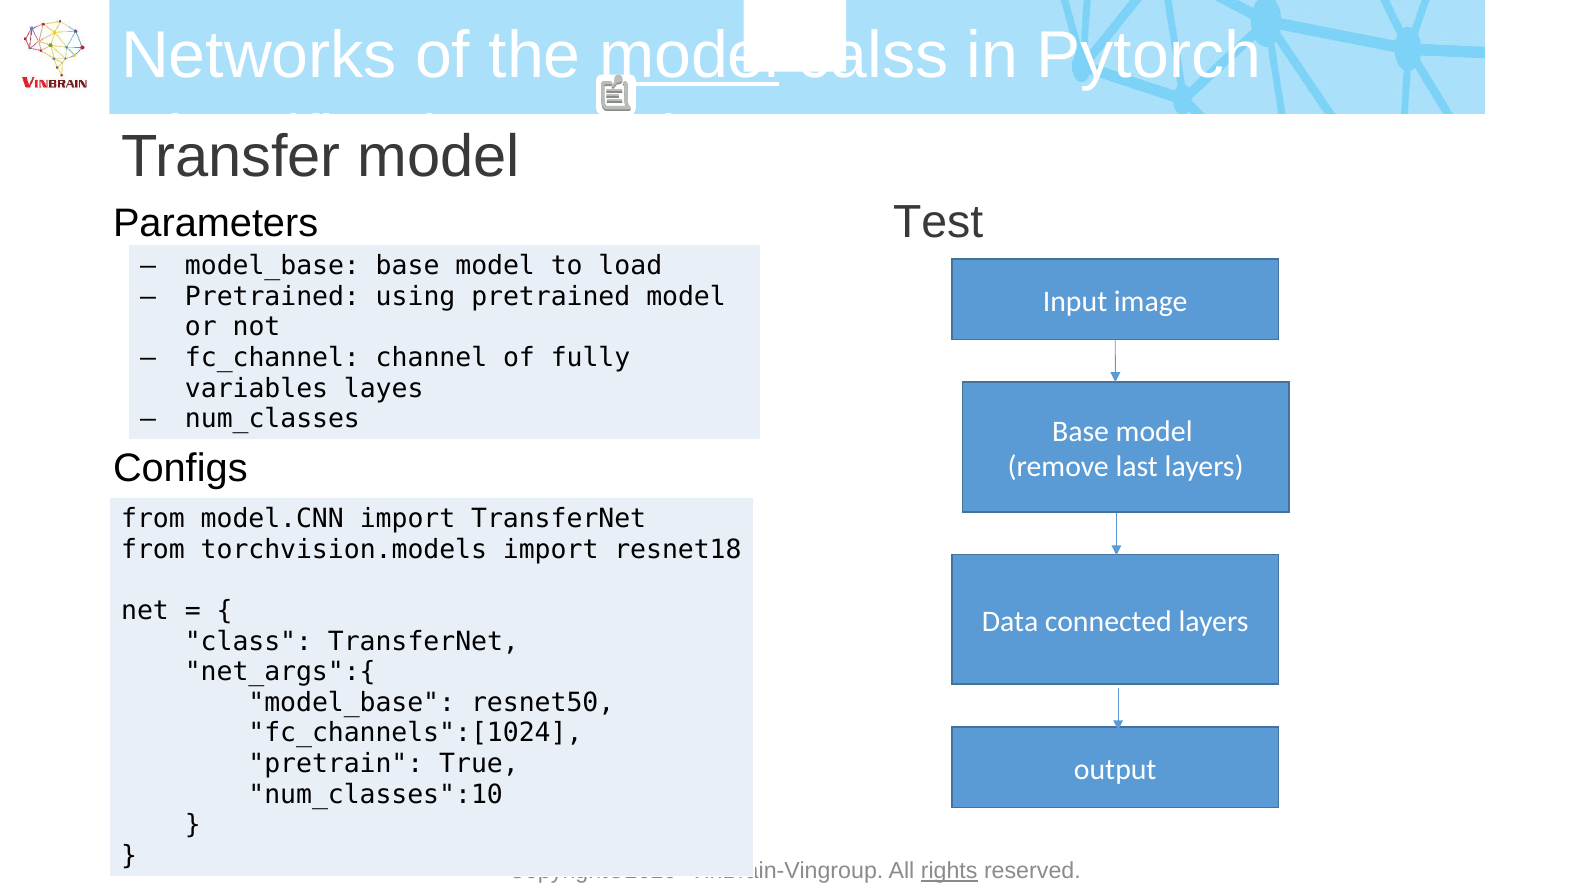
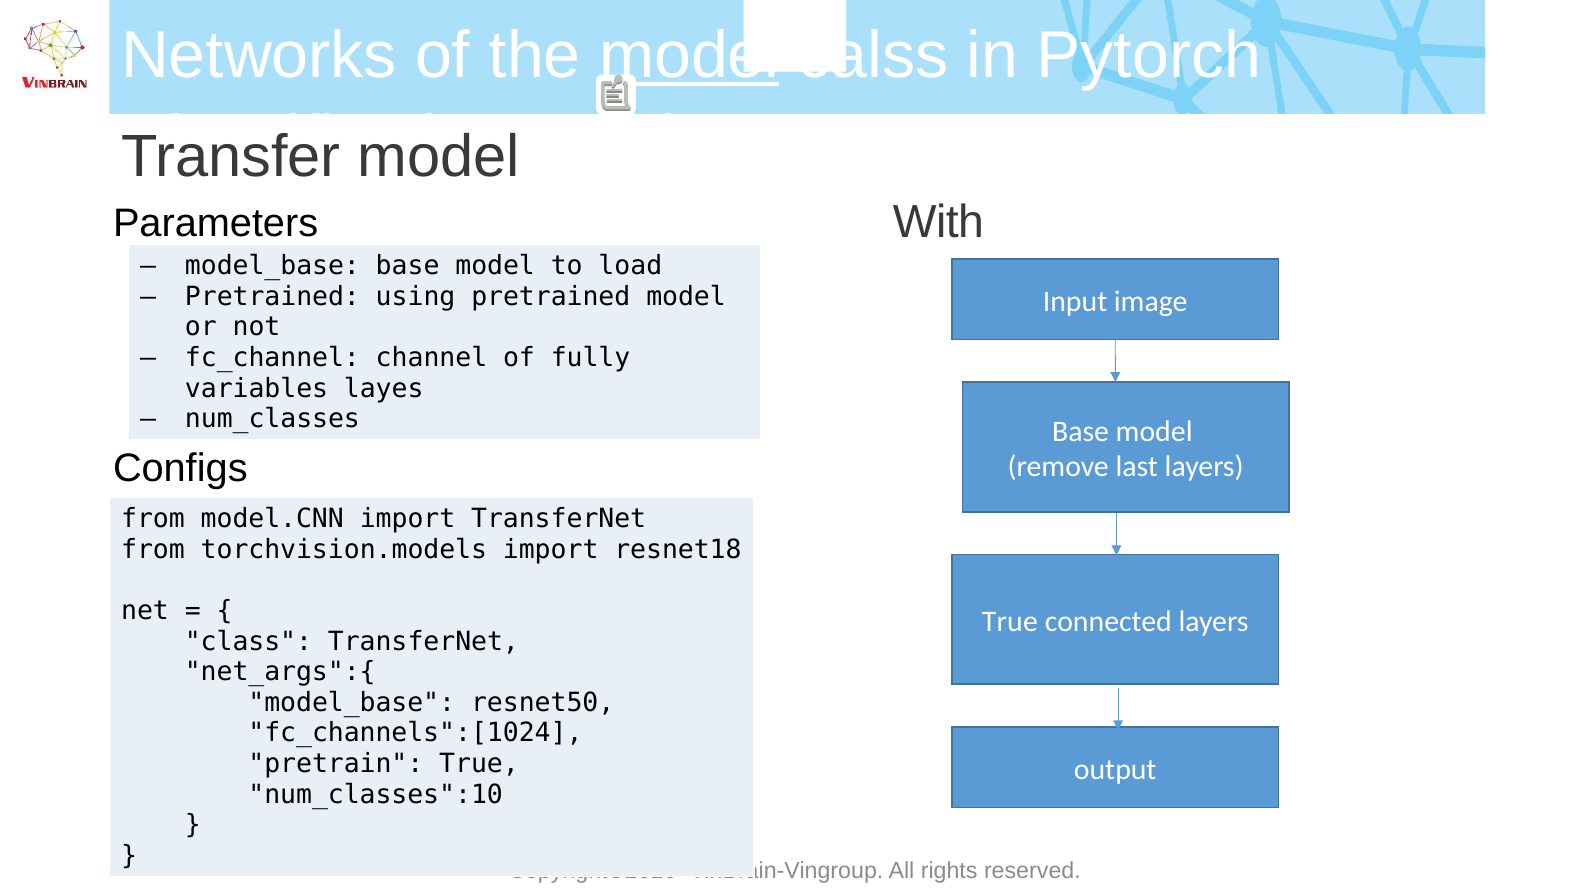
Test: Test -> With (938, 222)
Data: Data -> True (1010, 622)
rights underline: present -> none (949, 871)
